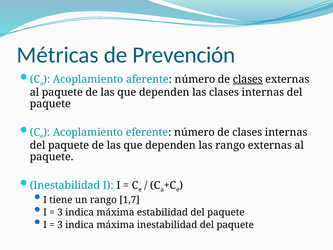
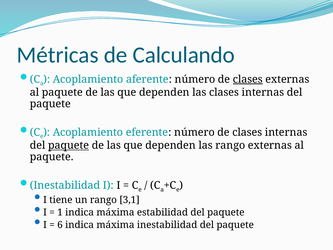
Prevención: Prevención -> Calculando (184, 55)
paquete underline: none -> present (69, 145)
1,7: 1,7 -> 3,1 (130, 200)
3: 3 -> 1 (60, 212)
3: 3 -> 6 (60, 225)
